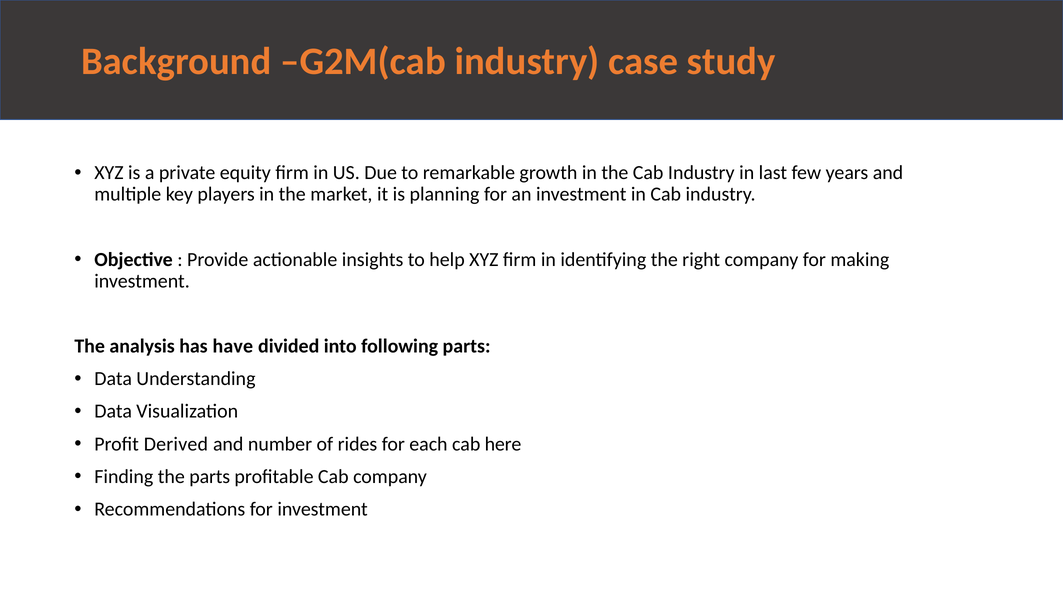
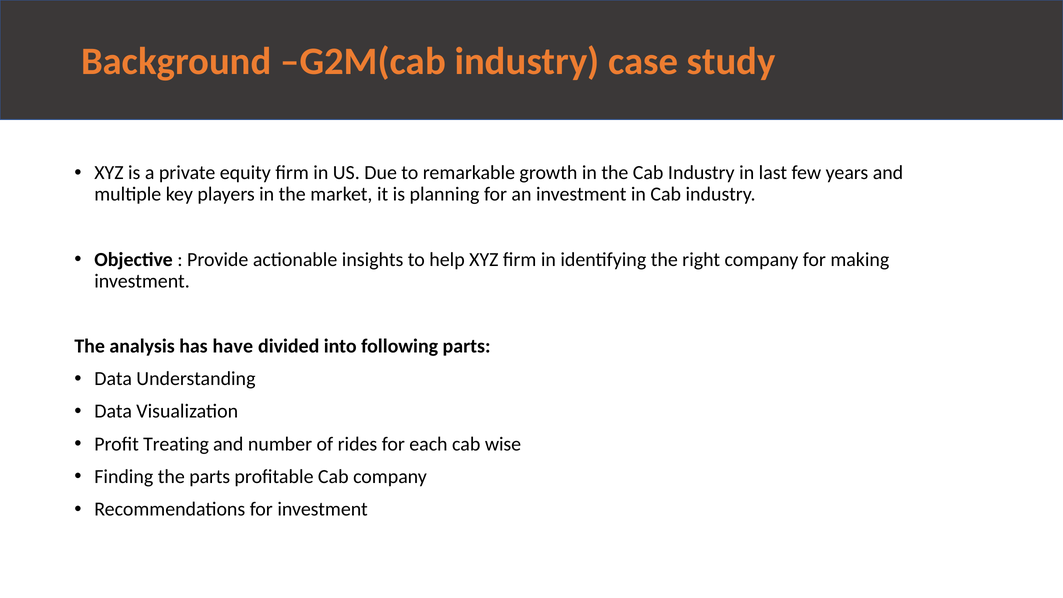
Derived: Derived -> Treating (176, 444)
here: here -> wise (503, 444)
